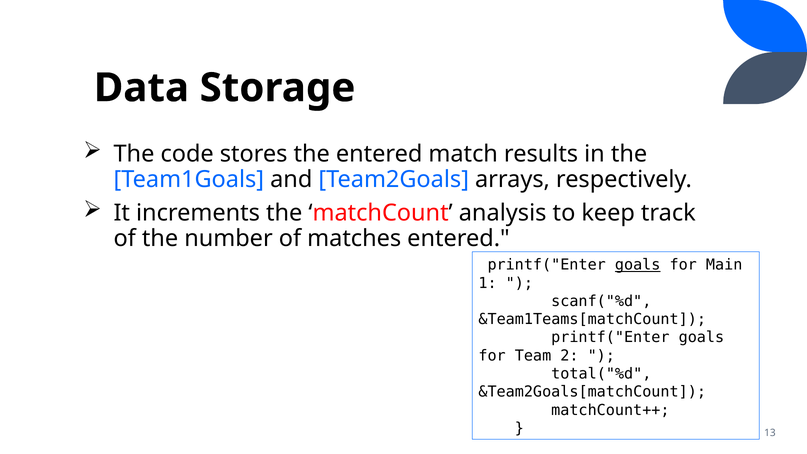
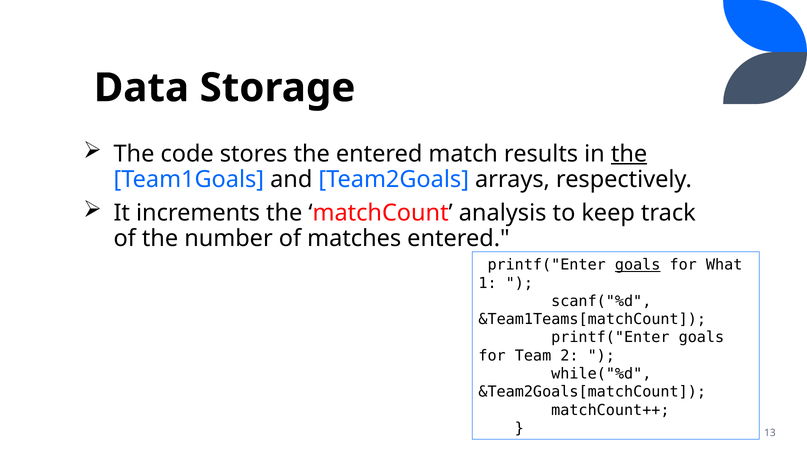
the underline: none -> present (629, 154)
Main: Main -> What (724, 265)
total("%d: total("%d -> while("%d (601, 374)
